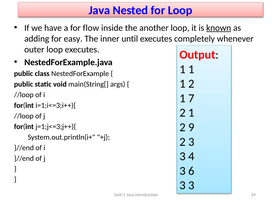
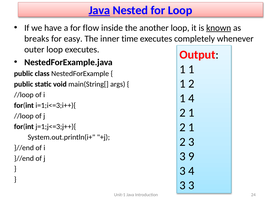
Java underline: none -> present (99, 10)
adding: adding -> breaks (37, 39)
until: until -> time (130, 39)
1 7: 7 -> 4 (191, 98)
9: 9 -> 1 (191, 127)
4: 4 -> 9 (191, 156)
3 6: 6 -> 4 (191, 171)
